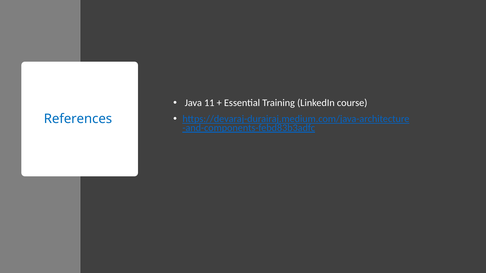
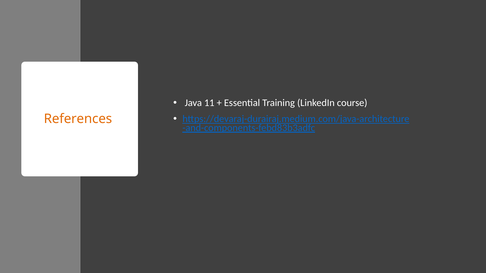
References colour: blue -> orange (78, 119)
